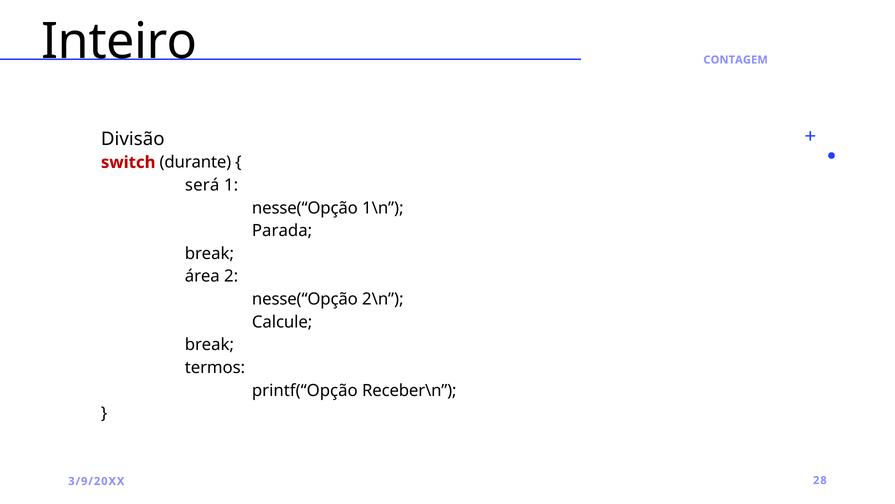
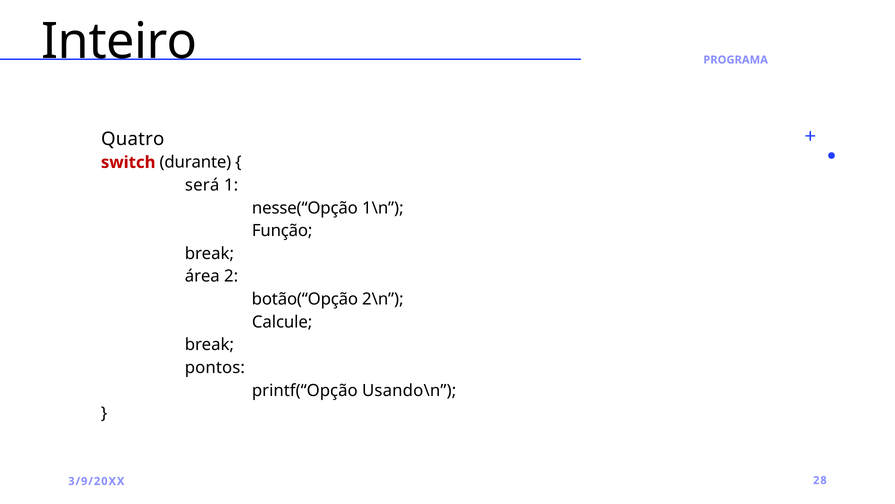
CONTAGEM: CONTAGEM -> PROGRAMA (736, 60)
Divisão: Divisão -> Quatro (133, 139)
Parada: Parada -> Função (282, 231)
nesse(“Opção: nesse(“Opção -> botão(“Opção (305, 299)
termos: termos -> pontos (215, 367)
Receber\n: Receber\n -> Usando\n (409, 390)
